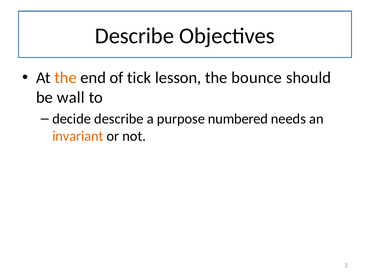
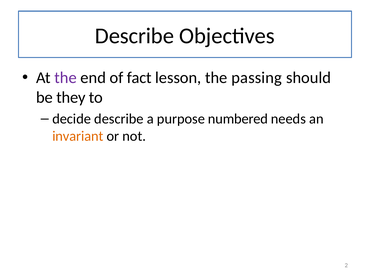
the colour: orange -> purple (66, 78)
tick: tick -> fact (139, 78)
bounce: bounce -> passing (257, 78)
wall: wall -> they (71, 97)
